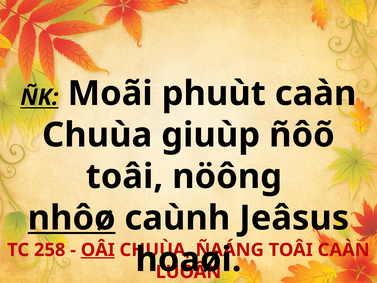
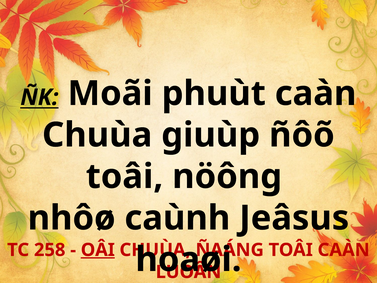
nhôø underline: present -> none (72, 218)
